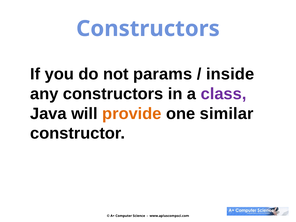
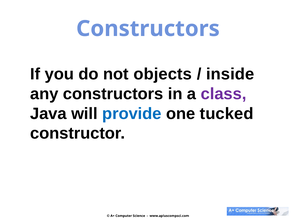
params: params -> objects (163, 74)
provide colour: orange -> blue (132, 114)
similar: similar -> tucked (227, 114)
